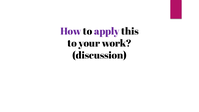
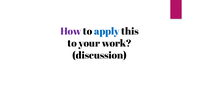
apply colour: purple -> blue (107, 31)
